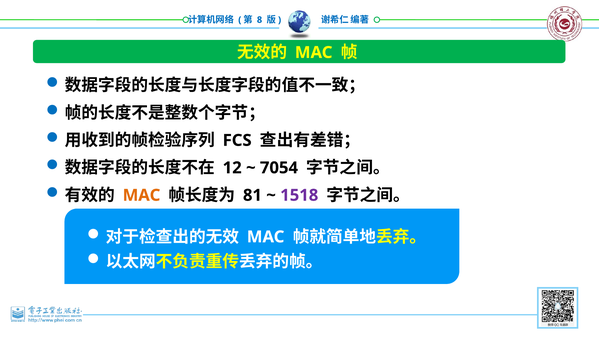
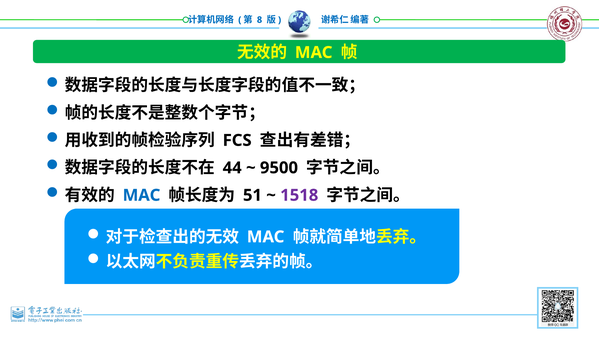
12: 12 -> 44 (232, 168)
7054: 7054 -> 9500 (279, 168)
MAC colour: orange -> blue (141, 195)
81: 81 -> 51 (252, 195)
